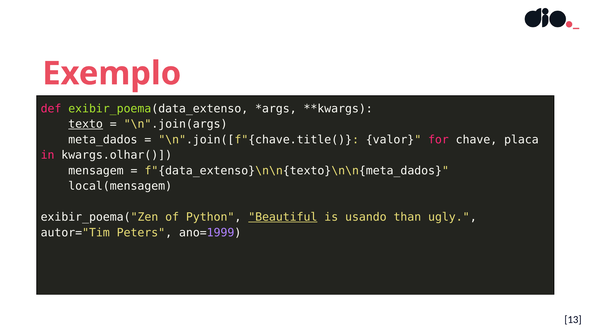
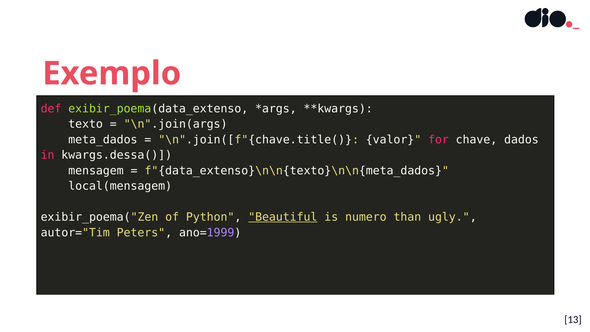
texto underline: present -> none (86, 124)
placa: placa -> dados (521, 140)
kwargs.olhar(: kwargs.olhar( -> kwargs.dessa( (117, 155)
usando: usando -> numero (366, 217)
